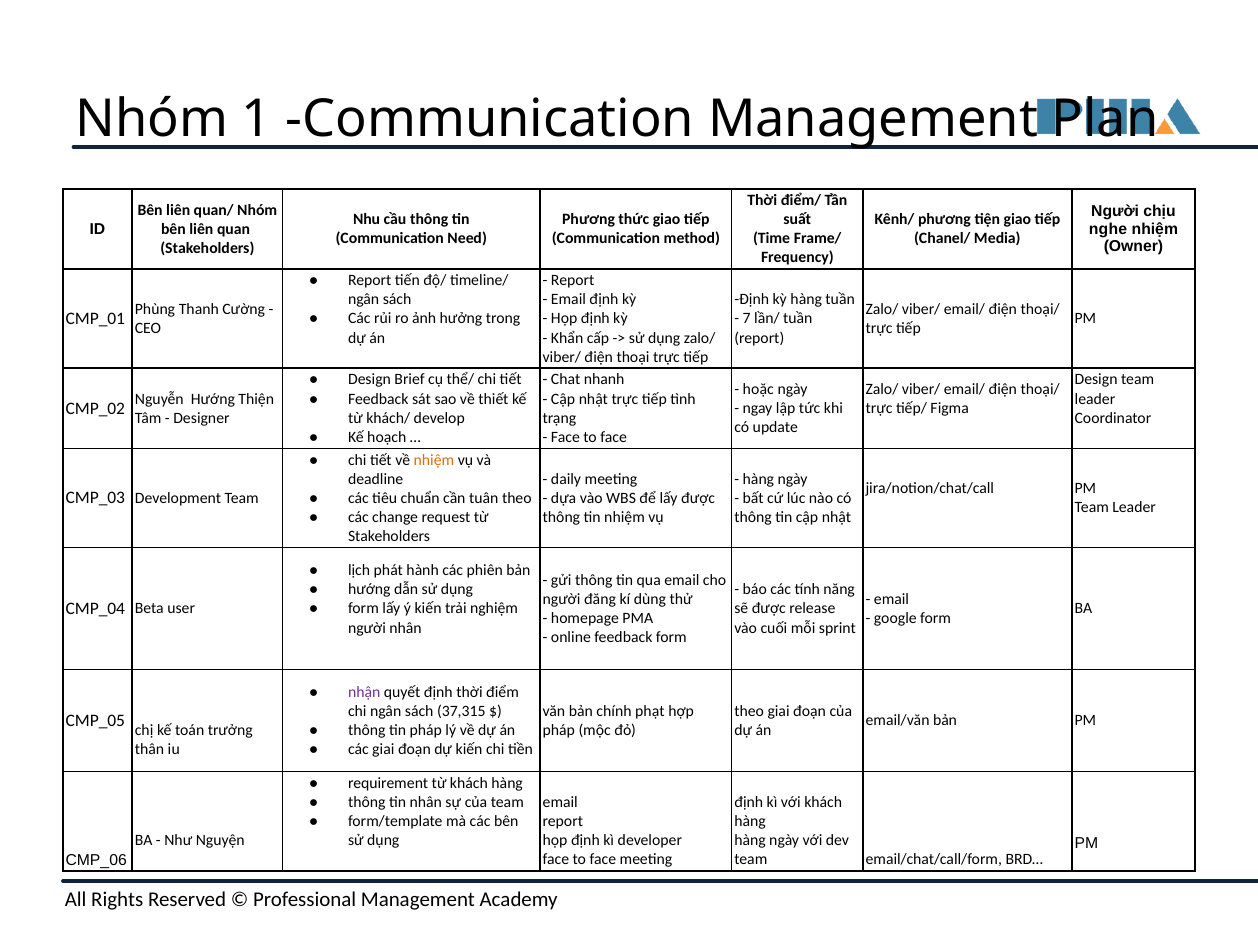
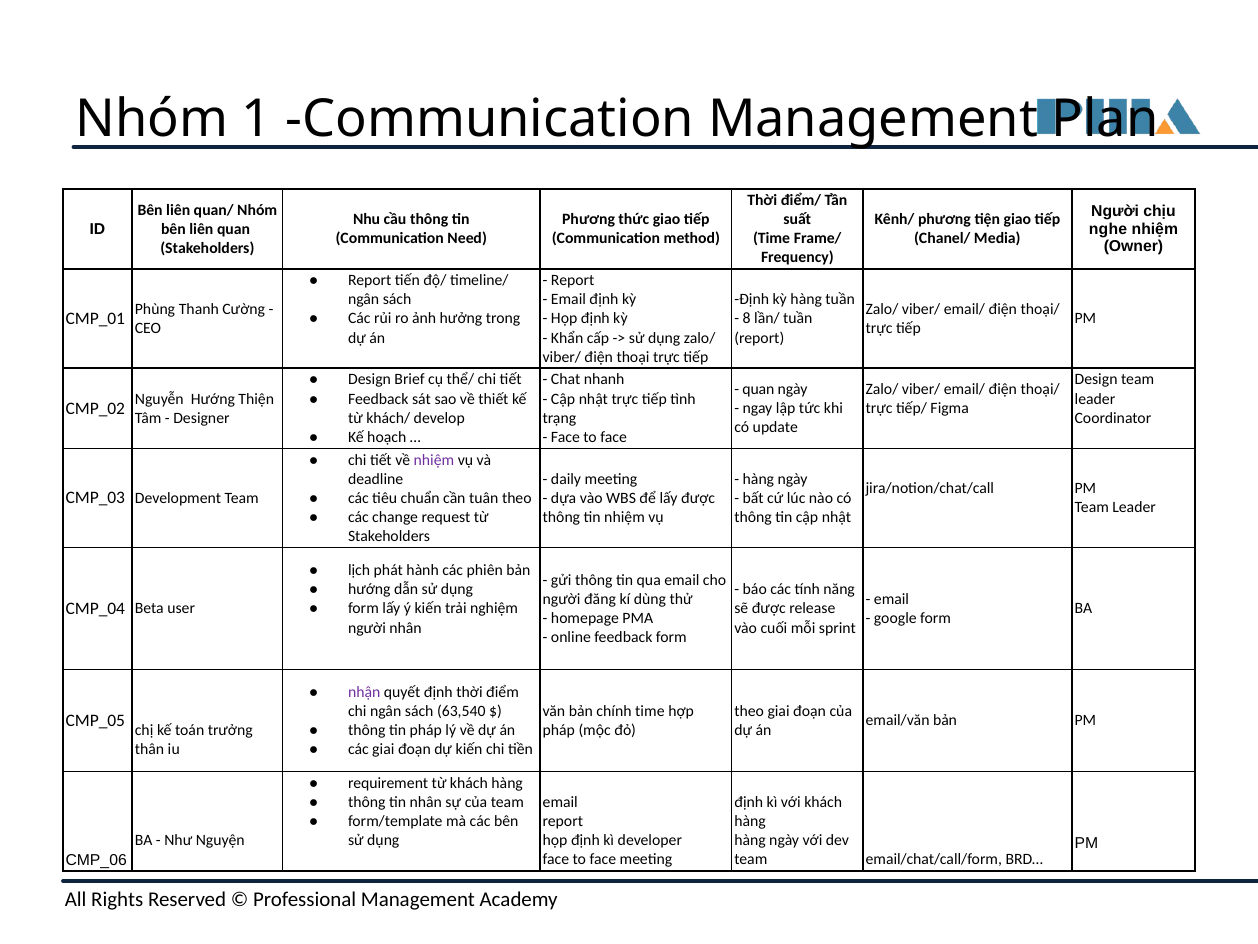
7: 7 -> 8 (747, 319)
hoặc: hoặc -> quan (758, 389)
nhiệm colour: orange -> purple (434, 460)
37,315: 37,315 -> 63,540 (461, 711)
chính phạt: phạt -> time (650, 711)
